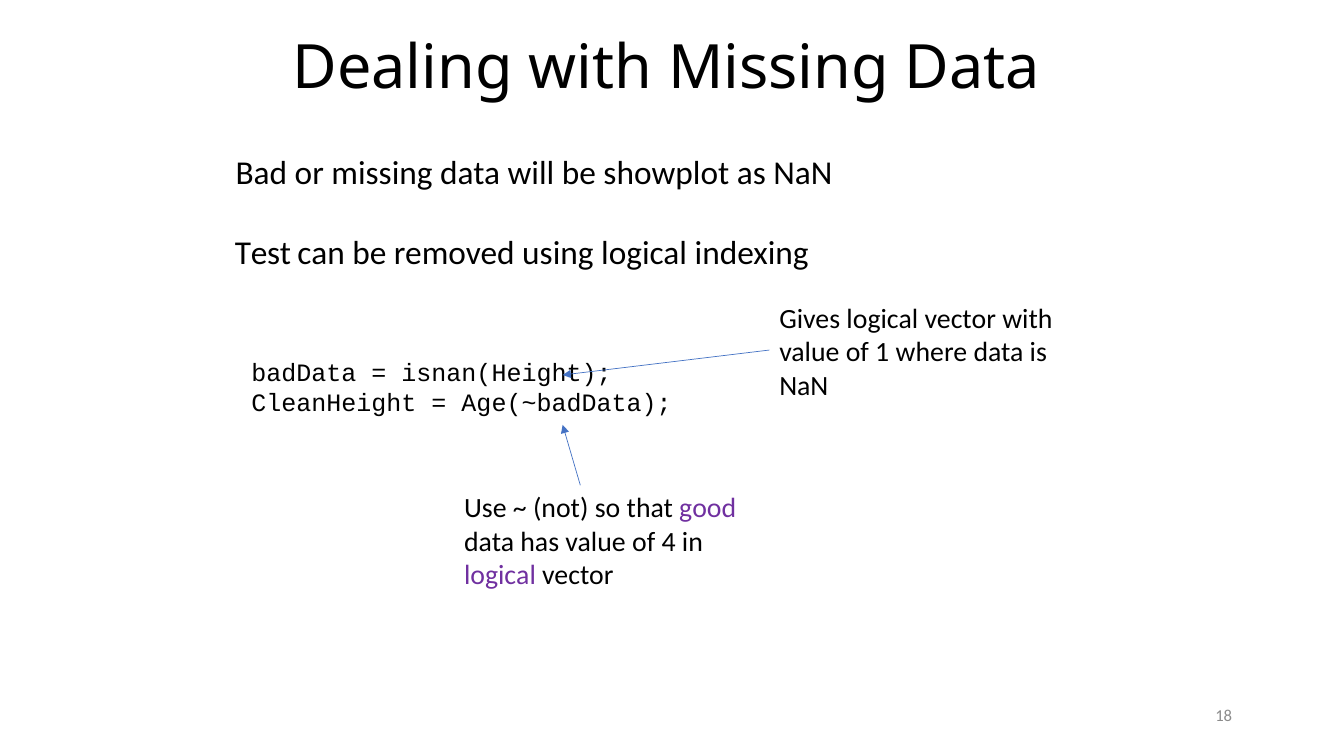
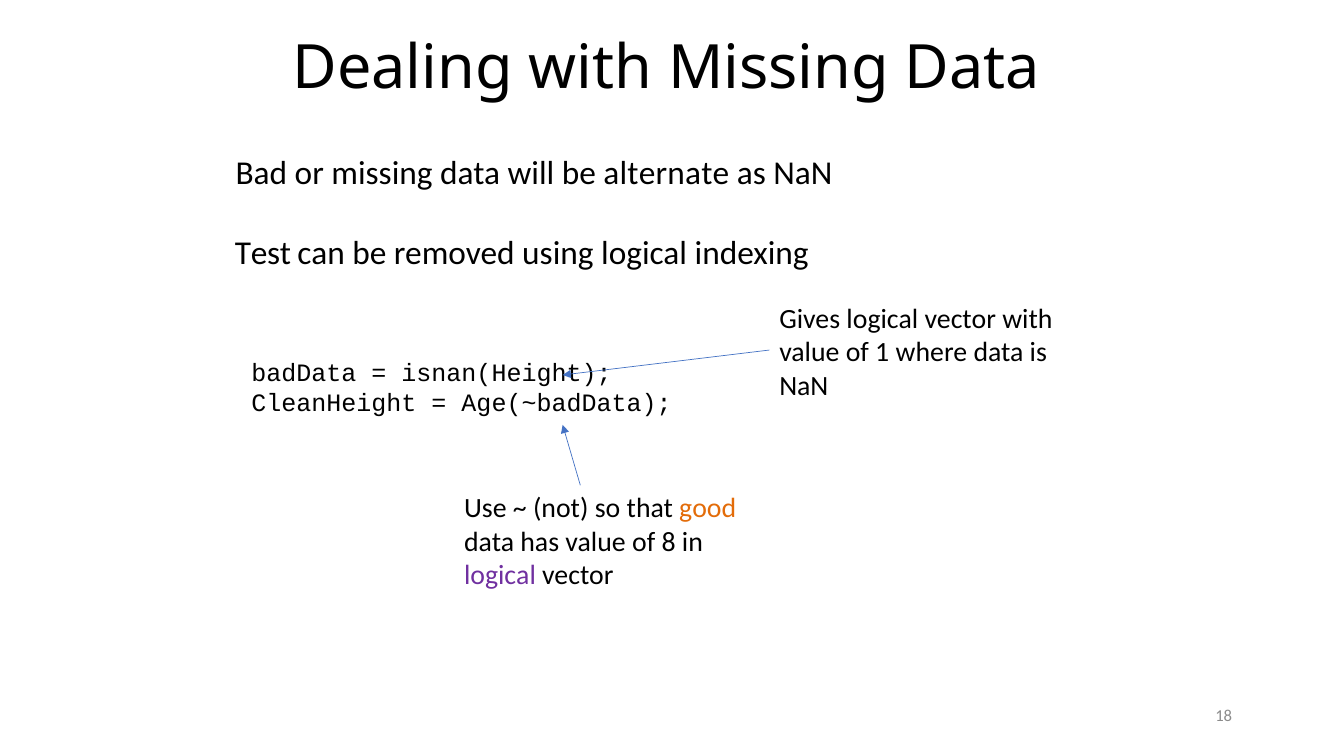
showplot: showplot -> alternate (666, 174)
good colour: purple -> orange (708, 509)
4: 4 -> 8 (669, 542)
